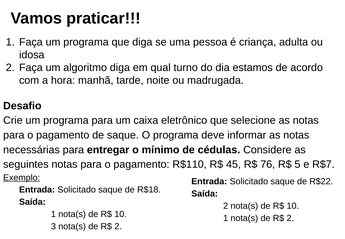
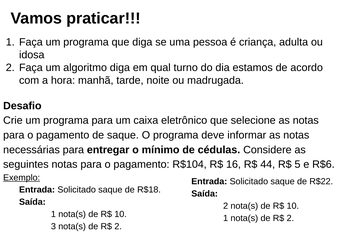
R$110: R$110 -> R$104 (190, 164)
45: 45 -> 16 (233, 164)
76: 76 -> 44 (268, 164)
R$7: R$7 -> R$6 (323, 164)
